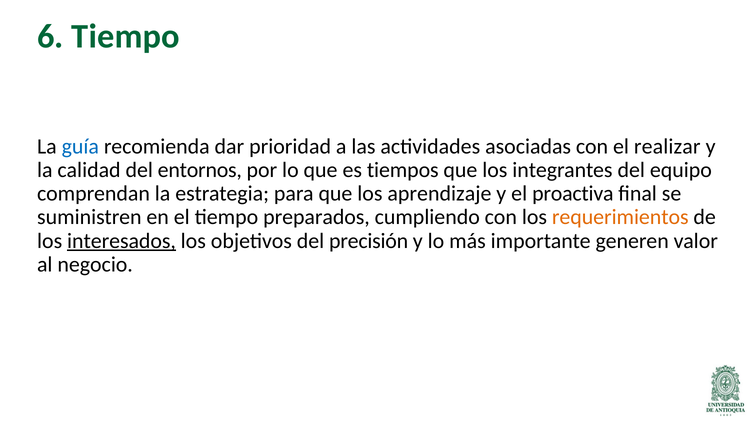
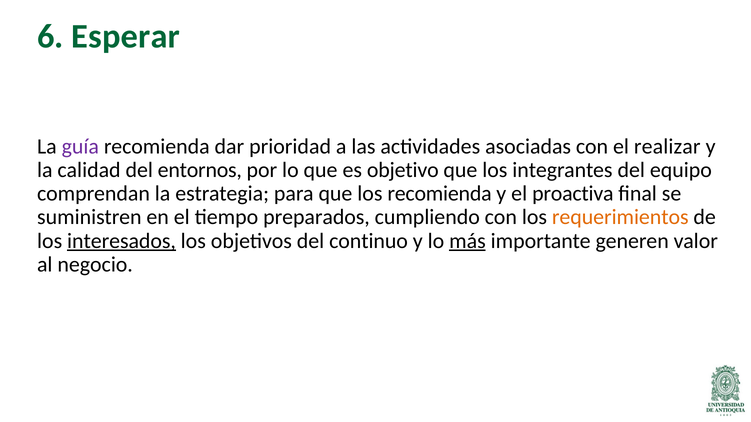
6 Tiempo: Tiempo -> Esperar (126, 37)
guía colour: blue -> purple (80, 147)
tiempos: tiempos -> objetivo (403, 170)
los aprendizaje: aprendizaje -> recomienda (440, 194)
precisión: precisión -> continuo (369, 241)
más underline: none -> present (467, 241)
